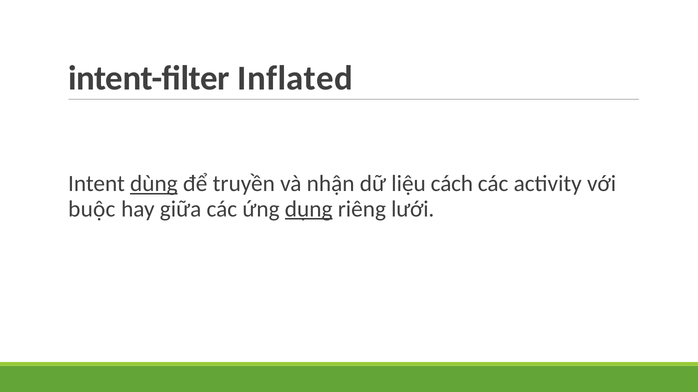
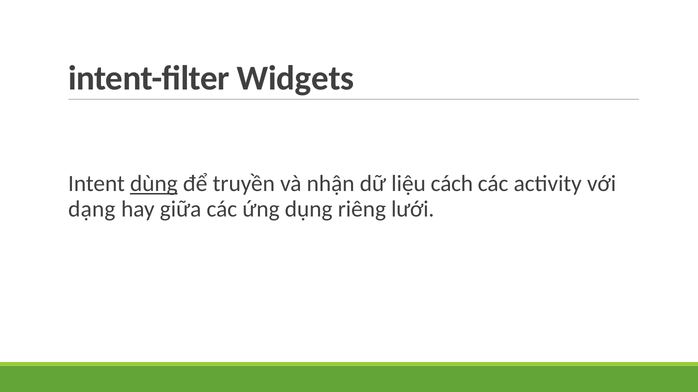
Inflated: Inflated -> Widgets (296, 78)
buộc: buộc -> dạng (92, 209)
dụng underline: present -> none (309, 209)
